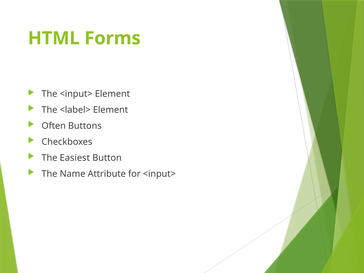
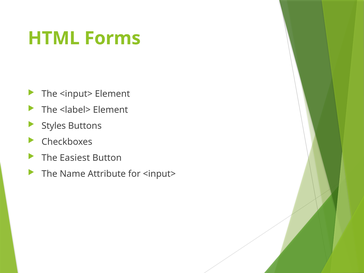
Often: Often -> Styles (54, 126)
